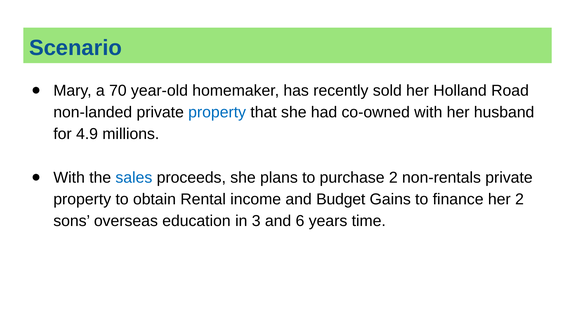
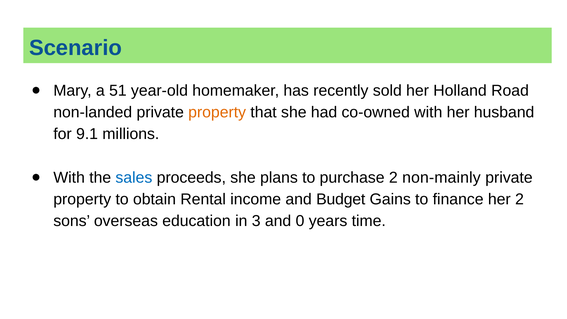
70: 70 -> 51 (118, 91)
property colour: blue -> orange (217, 112)
4.9: 4.9 -> 9.1 (87, 134)
non-rentals: non-rentals -> non-mainly (441, 177)
6: 6 -> 0 (300, 221)
